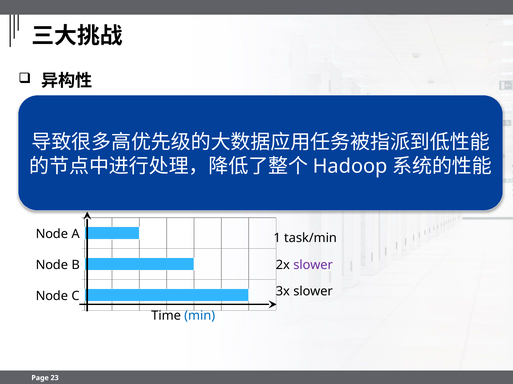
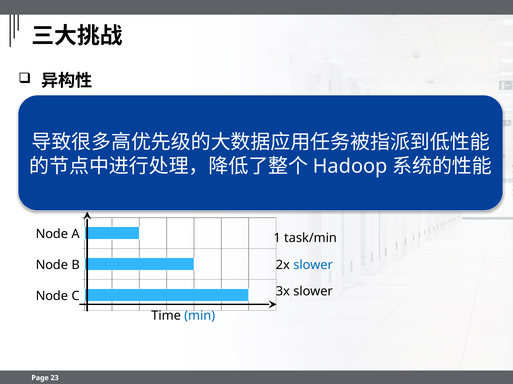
slower colour: purple -> blue (313, 266)
